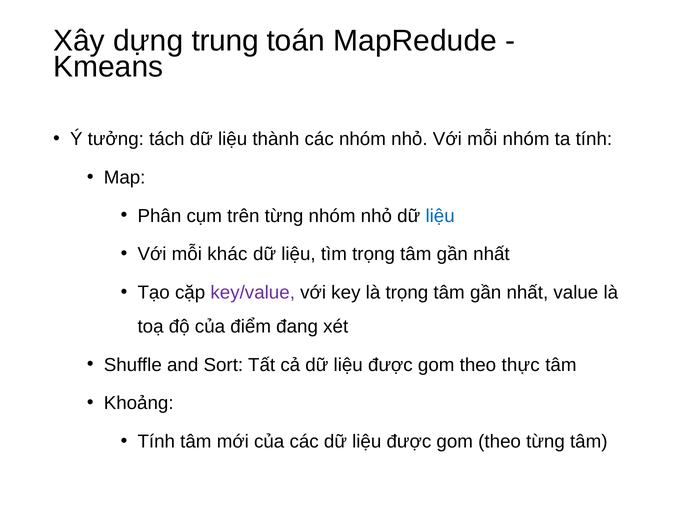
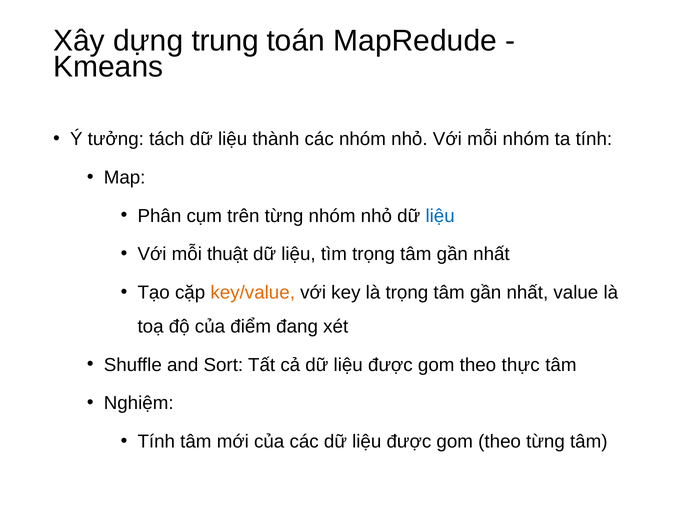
khác: khác -> thuật (228, 254)
key/value colour: purple -> orange (253, 293)
Khoảng: Khoảng -> Nghiệm (139, 403)
